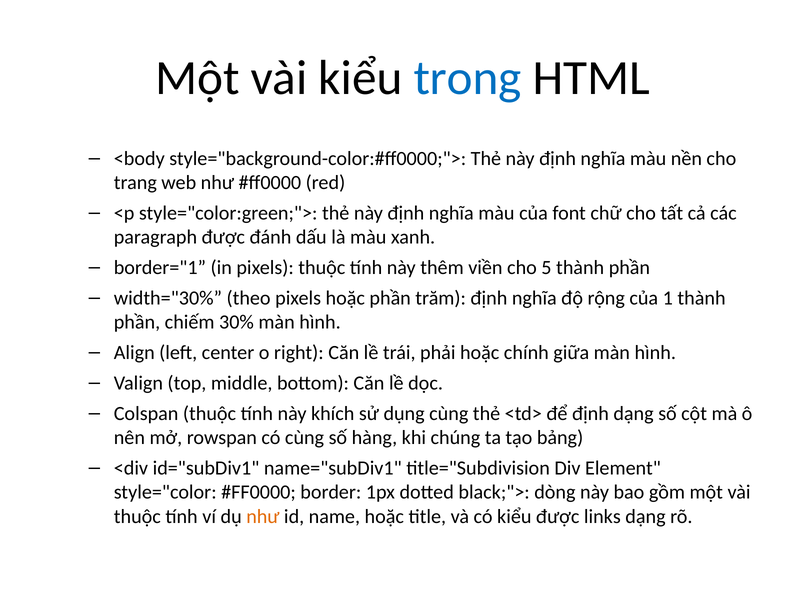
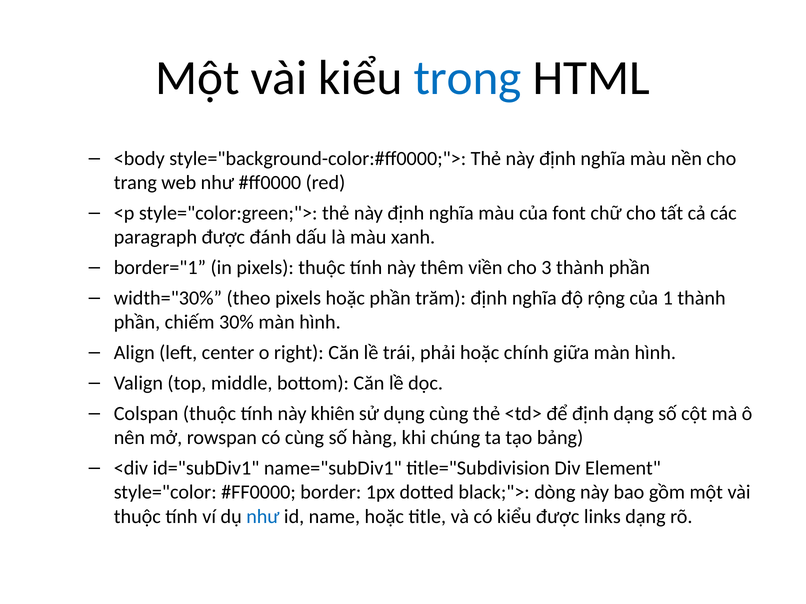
5: 5 -> 3 (546, 268)
khích: khích -> khiên (333, 414)
như colour: orange -> blue (263, 517)
